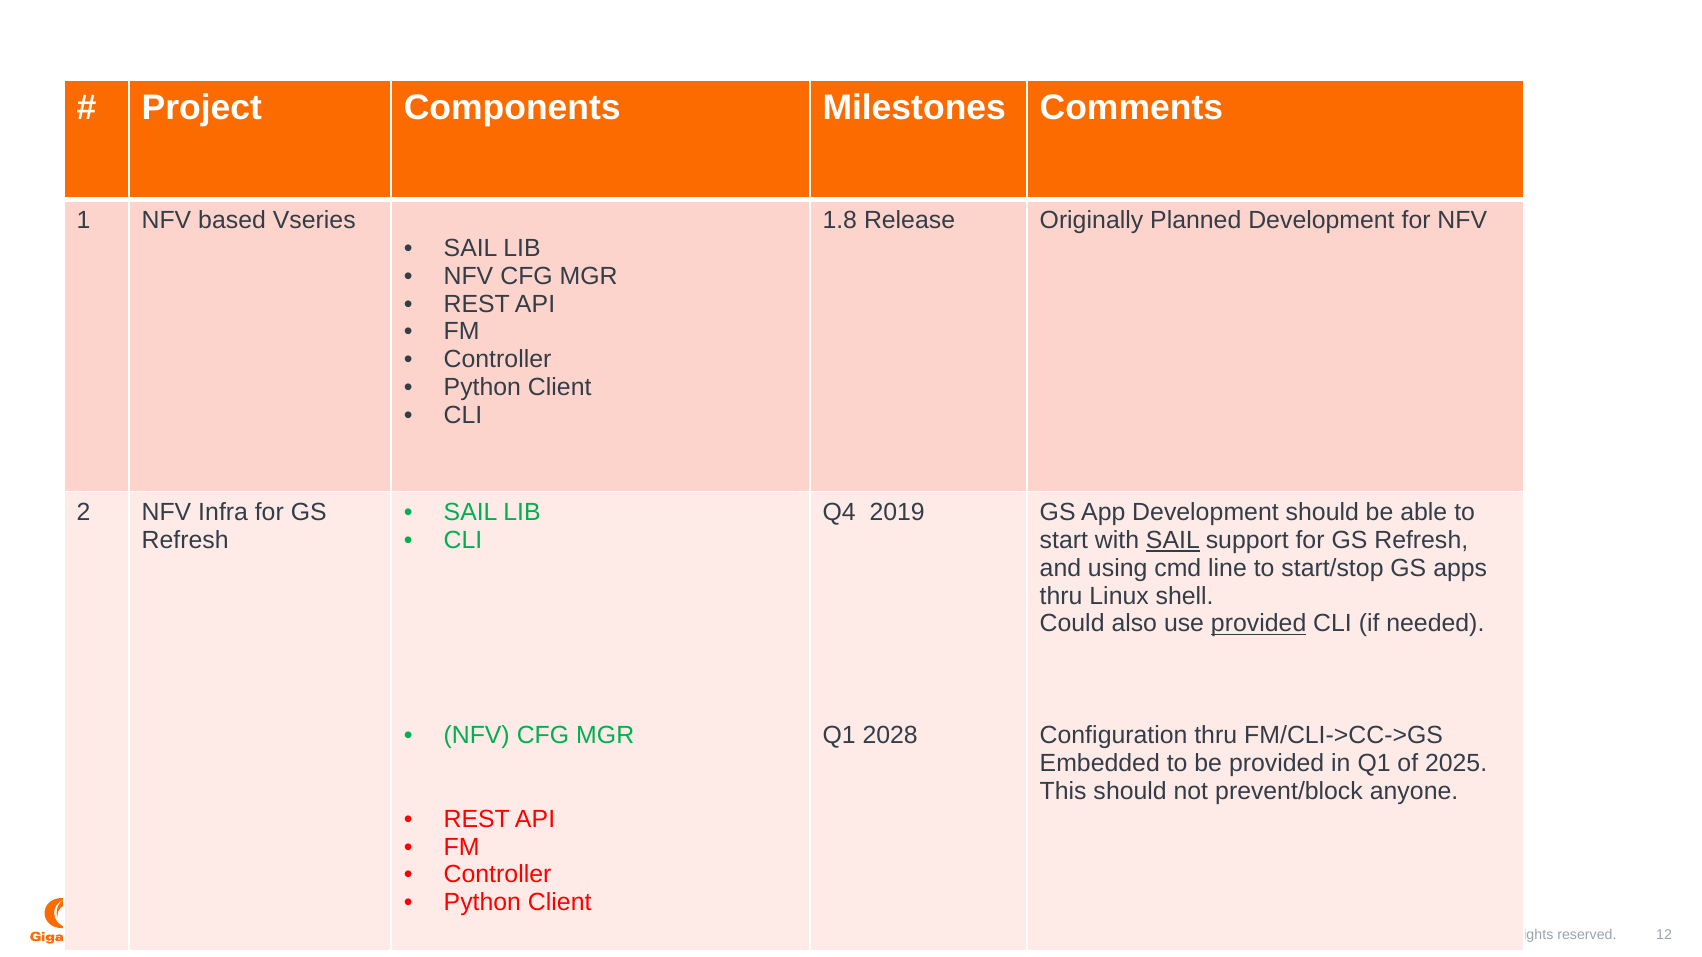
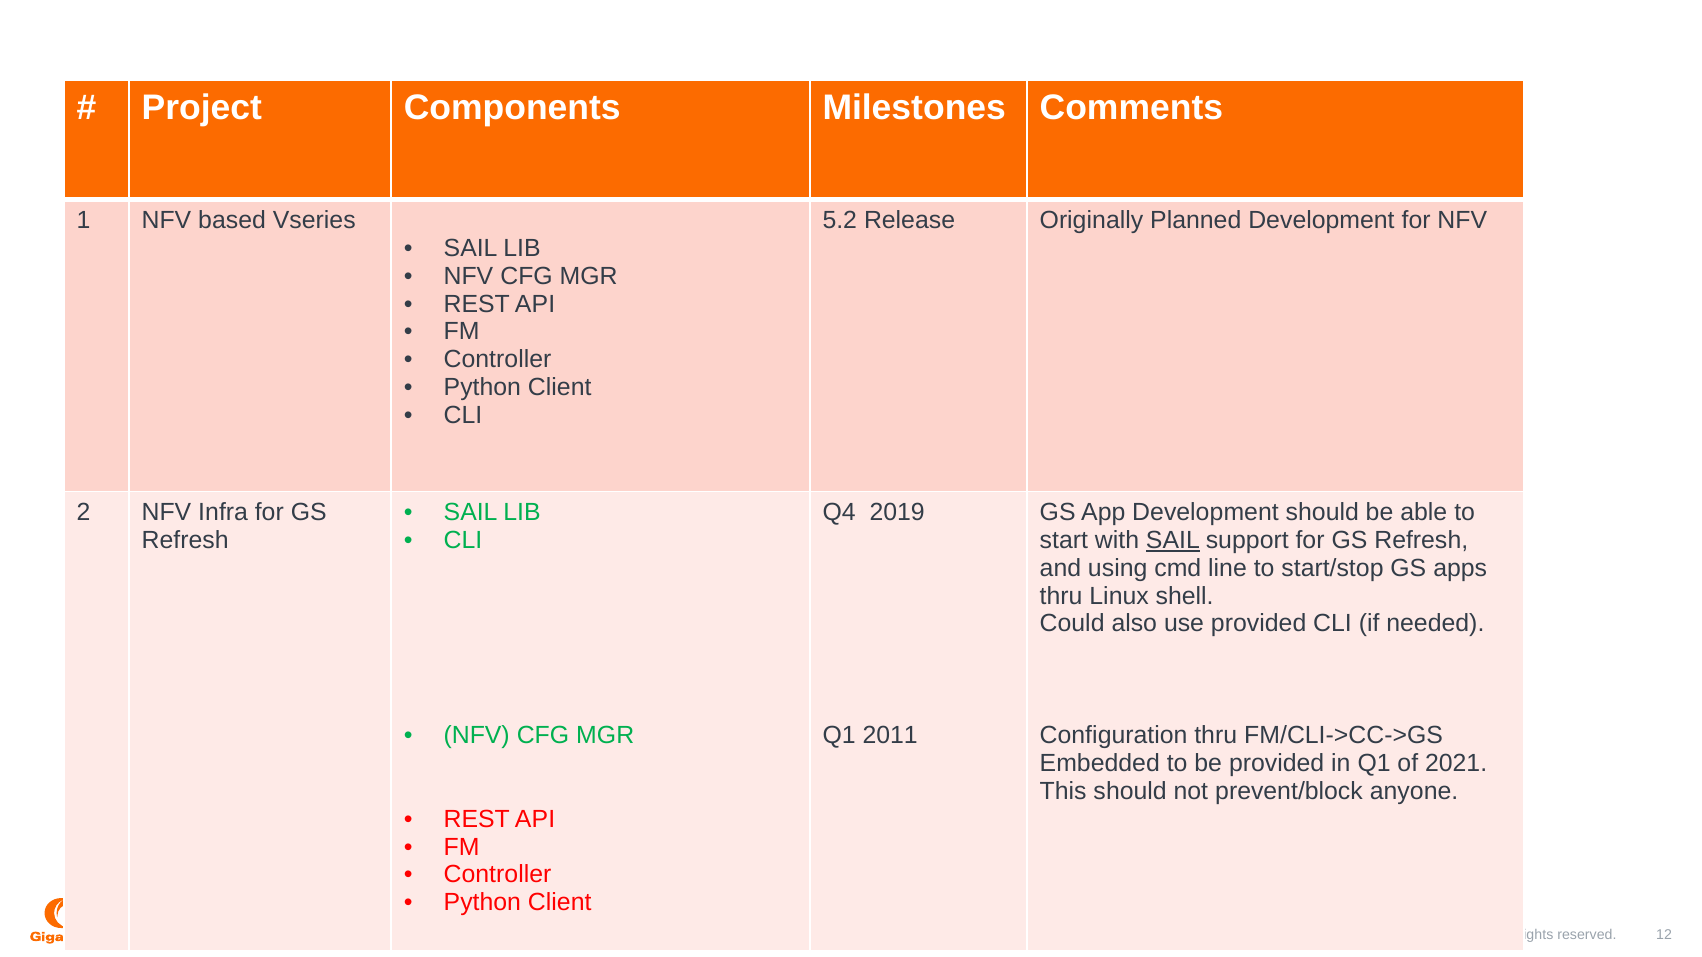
1.8: 1.8 -> 5.2 (840, 220)
provided underline: present -> none (1259, 624)
2028: 2028 -> 2011 (890, 736)
2025: 2025 -> 2021 (1456, 763)
